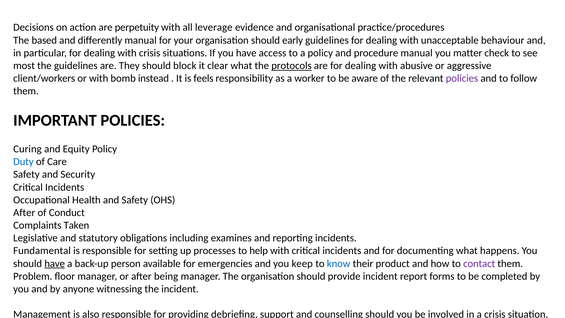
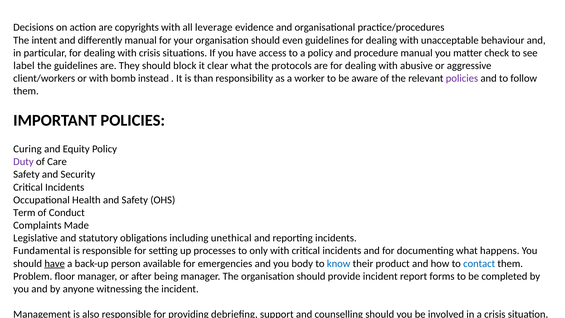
perpetuity: perpetuity -> copyrights (137, 27)
based: based -> intent (44, 40)
early: early -> even (293, 40)
most: most -> label (24, 66)
protocols underline: present -> none (291, 66)
feels: feels -> than (203, 78)
Duty colour: blue -> purple (23, 162)
After: After -> Term (24, 212)
Taken: Taken -> Made (76, 225)
examines: examines -> unethical (231, 238)
help: help -> only (259, 251)
keep: keep -> body (302, 263)
contact colour: purple -> blue (479, 263)
